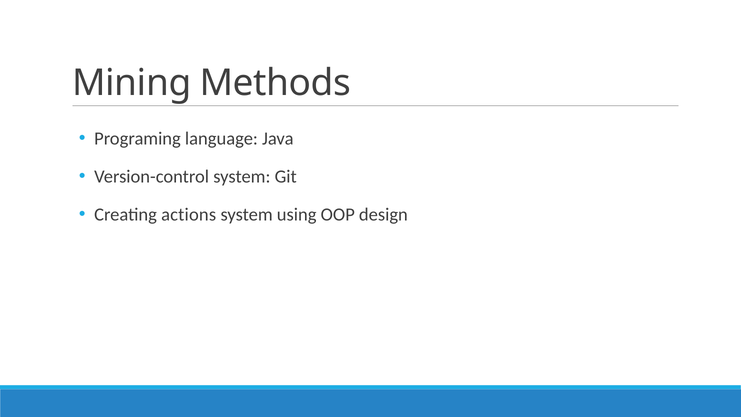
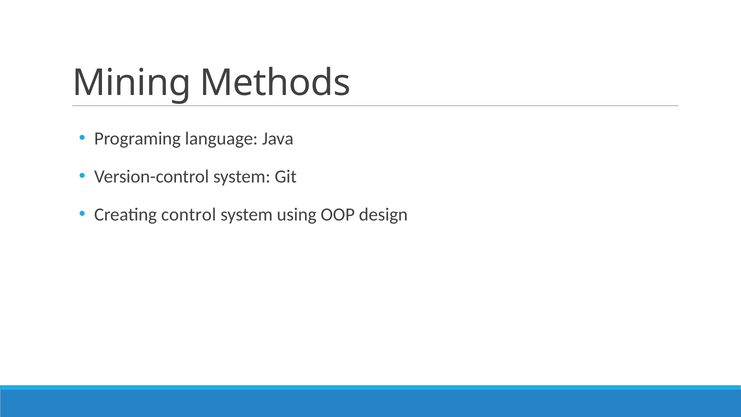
actions: actions -> control (189, 214)
